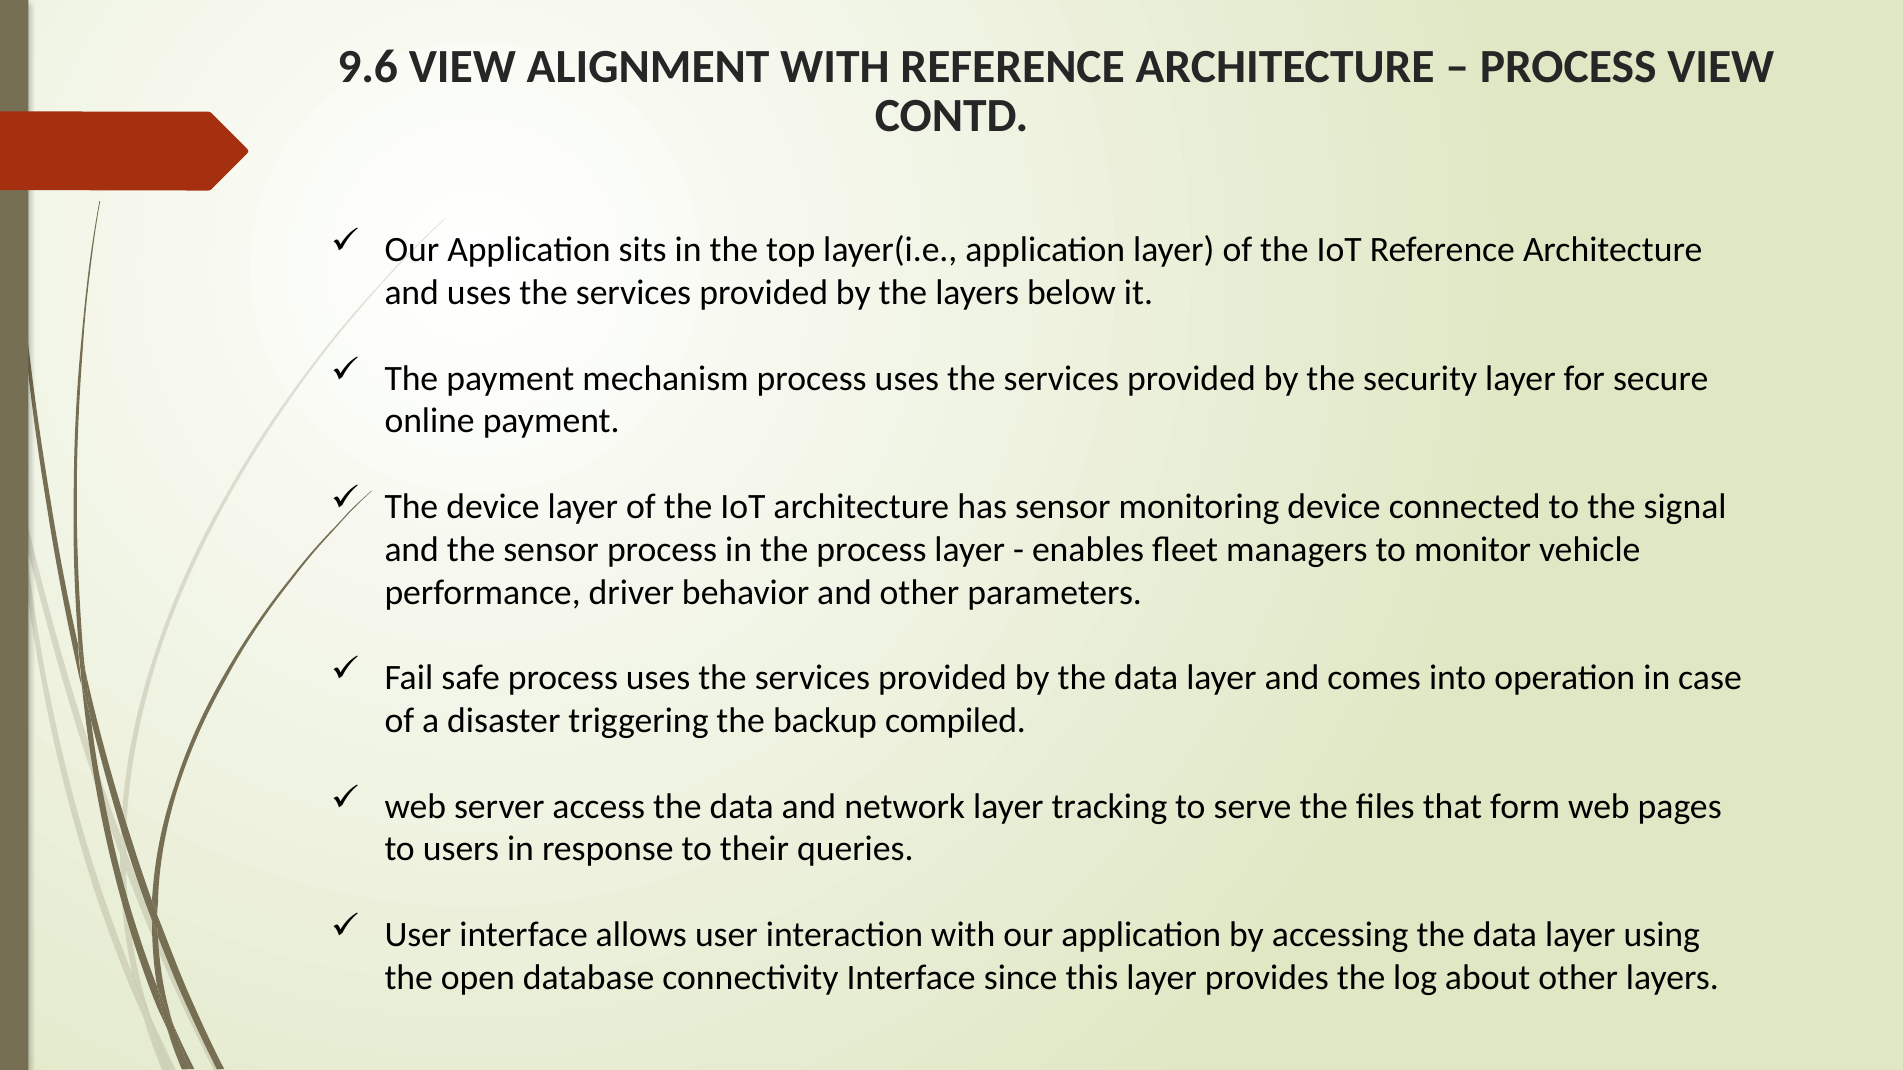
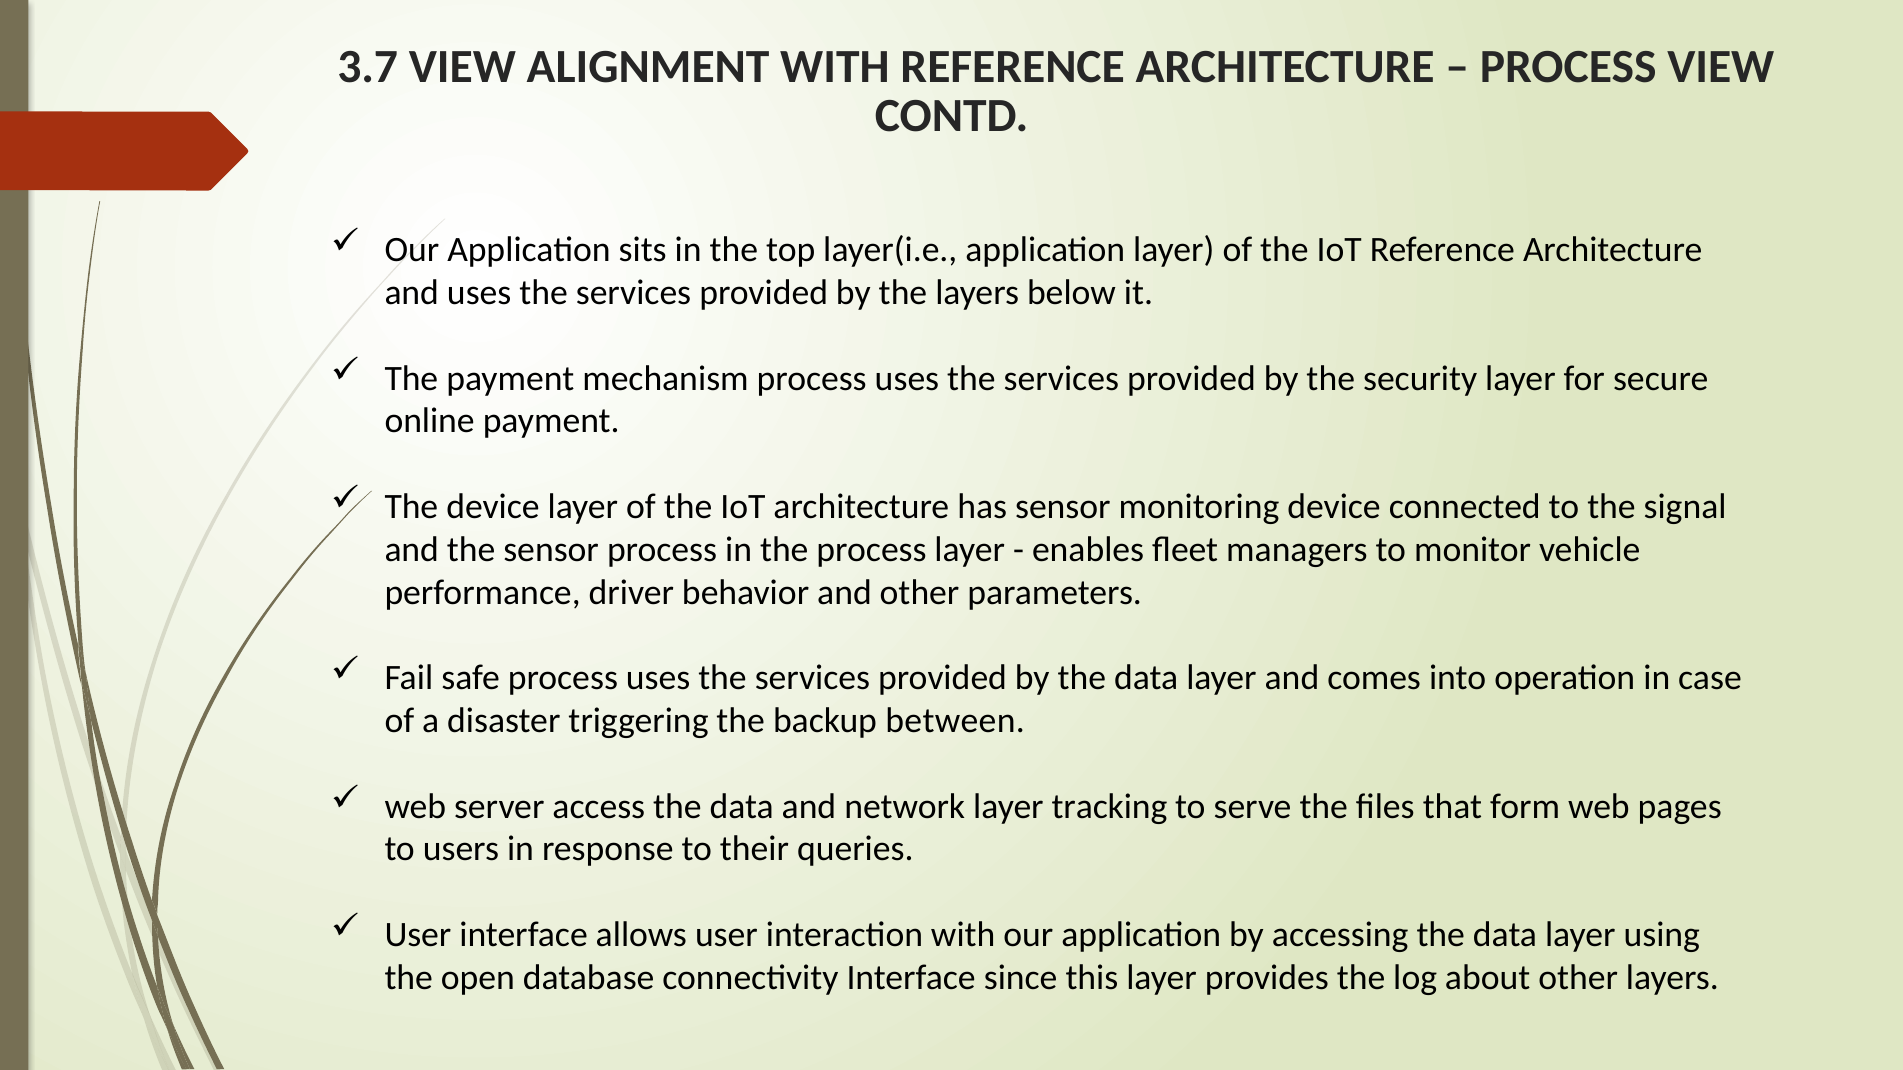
9.6: 9.6 -> 3.7 (368, 67)
compiled: compiled -> between (955, 721)
